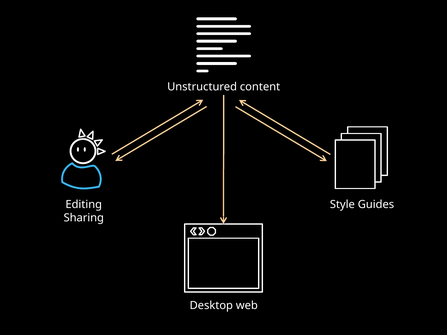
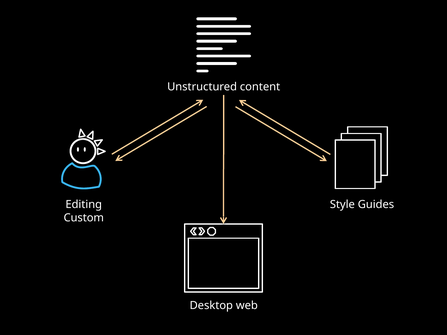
Sharing: Sharing -> Custom (84, 218)
